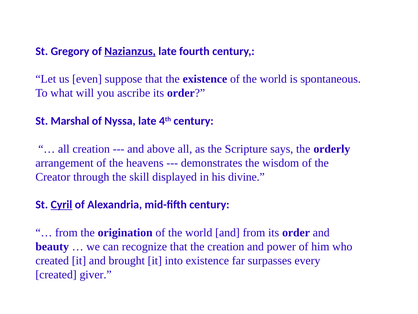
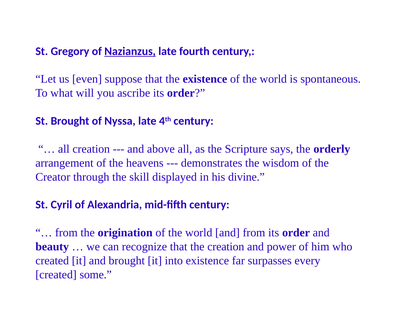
St Marshal: Marshal -> Brought (70, 121)
Cyril underline: present -> none (61, 204)
giver: giver -> some (96, 274)
